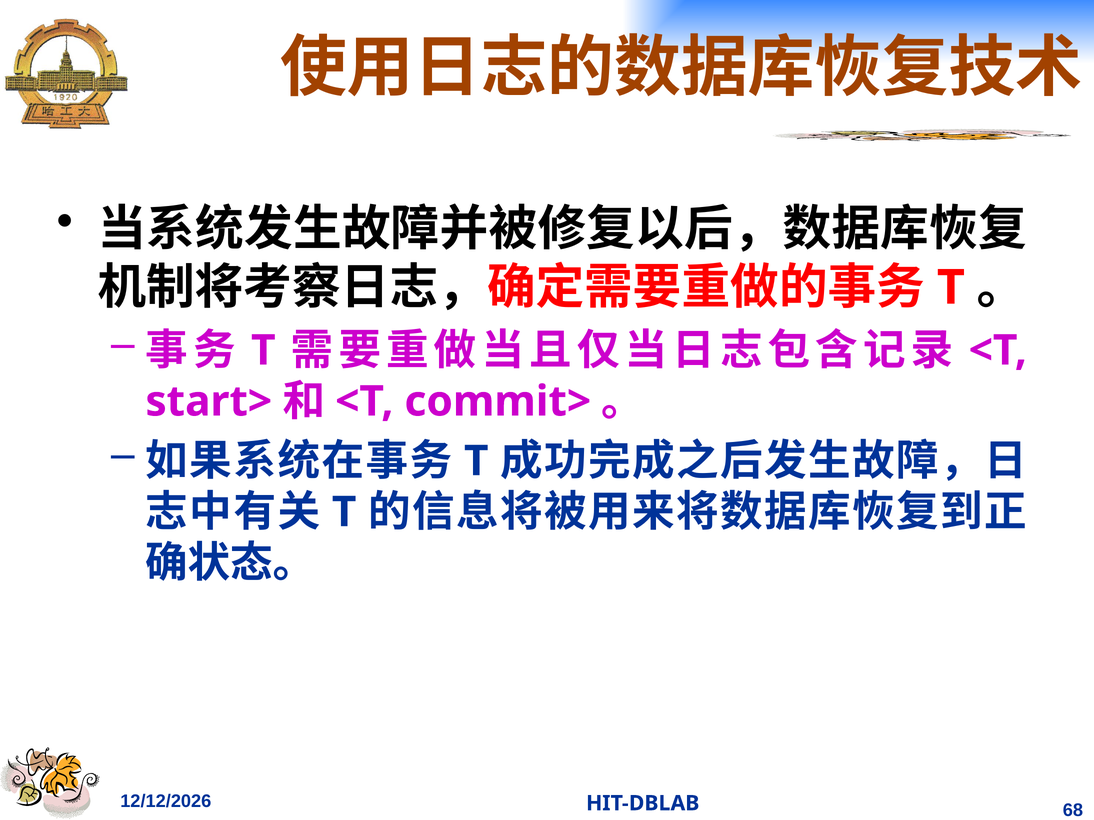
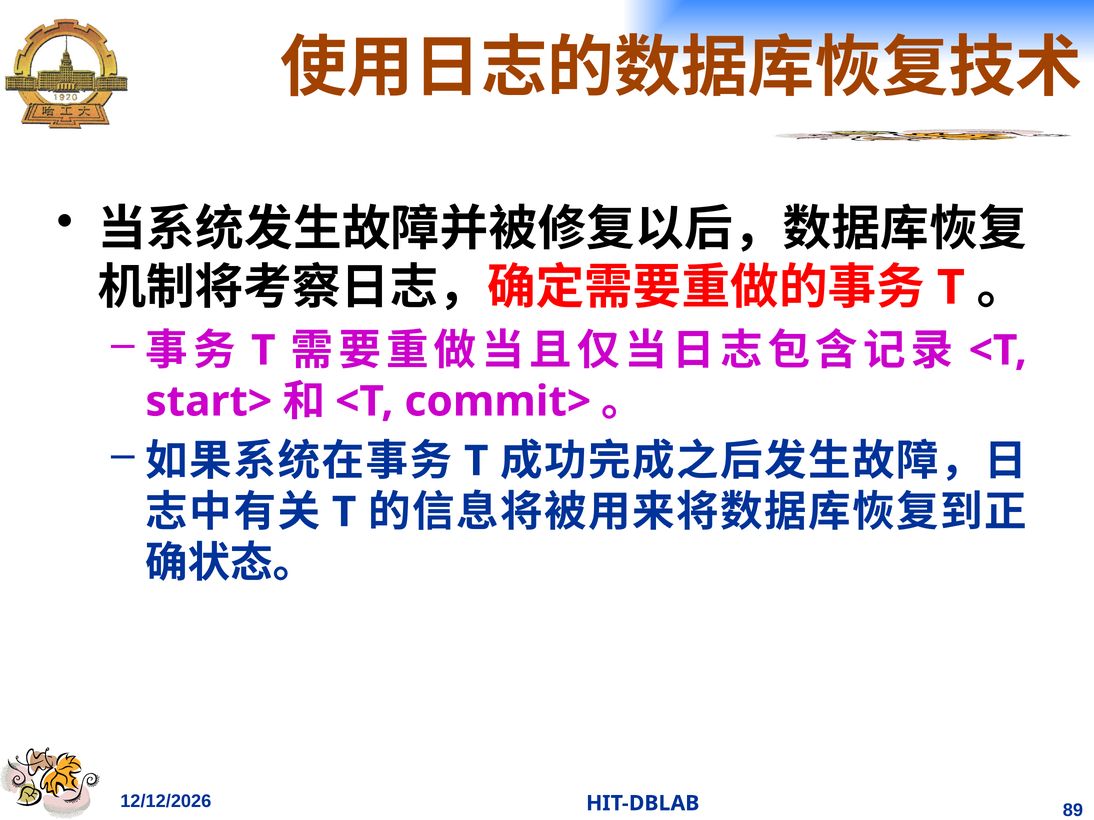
68: 68 -> 89 (1073, 811)
